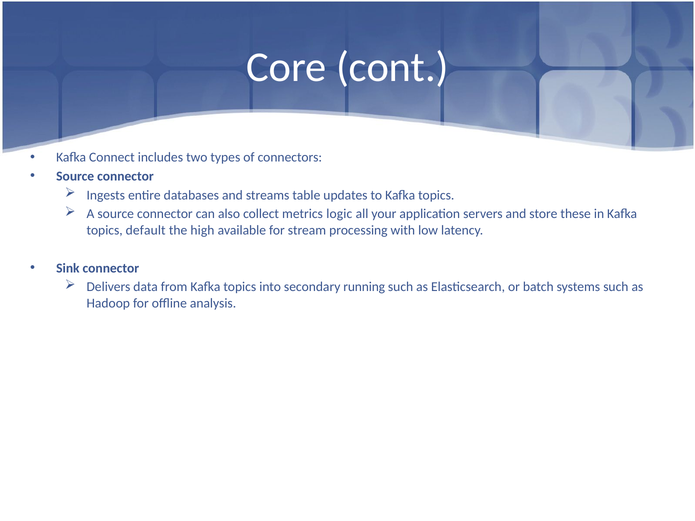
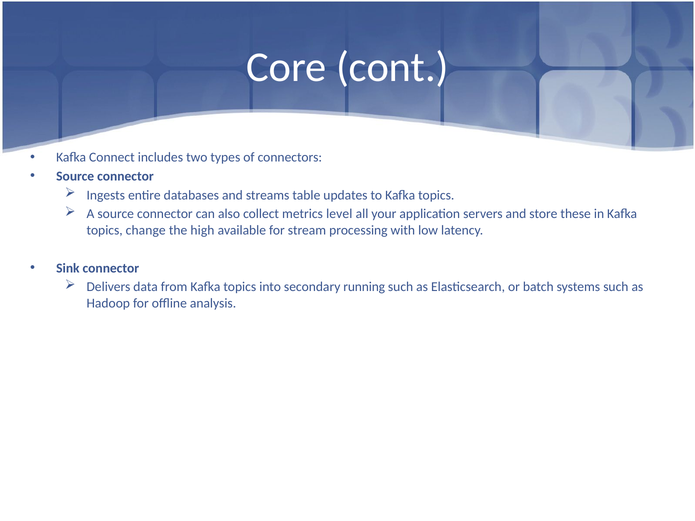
logic: logic -> level (339, 214)
default: default -> change (146, 230)
